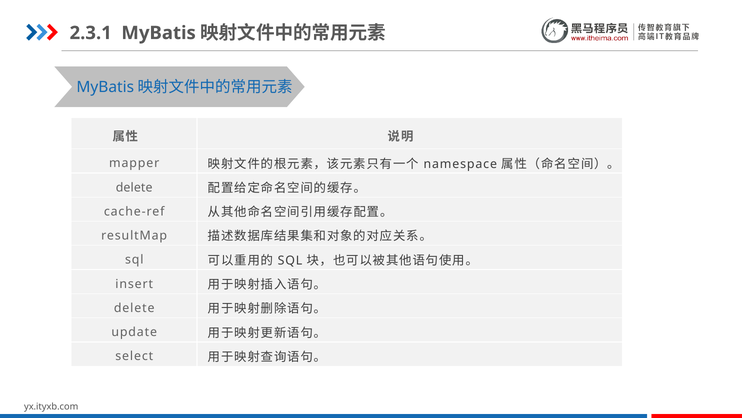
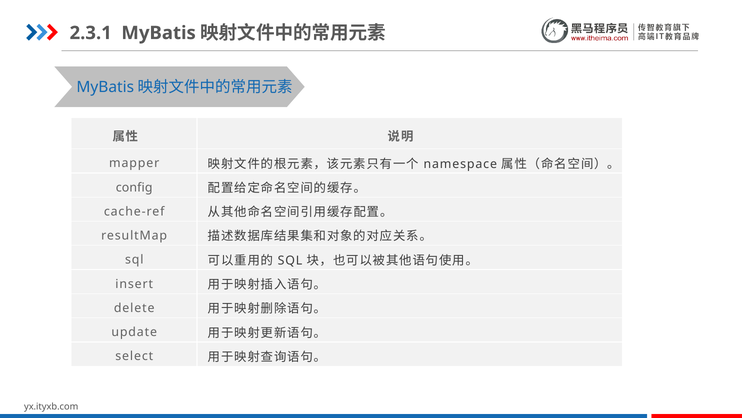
delete: delete -> config (134, 187)
